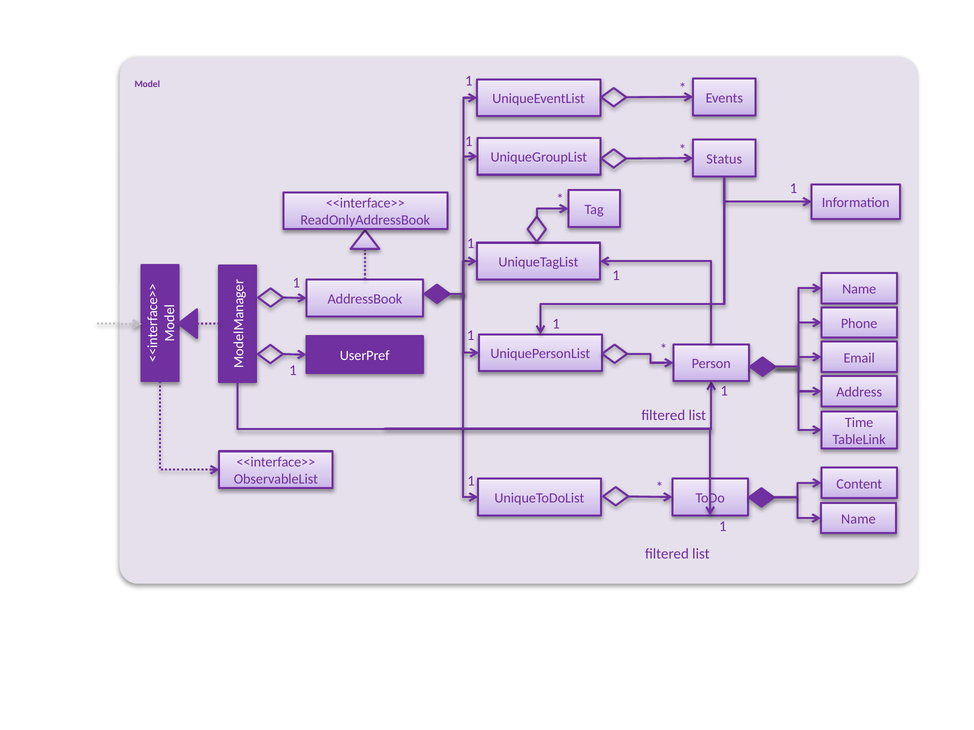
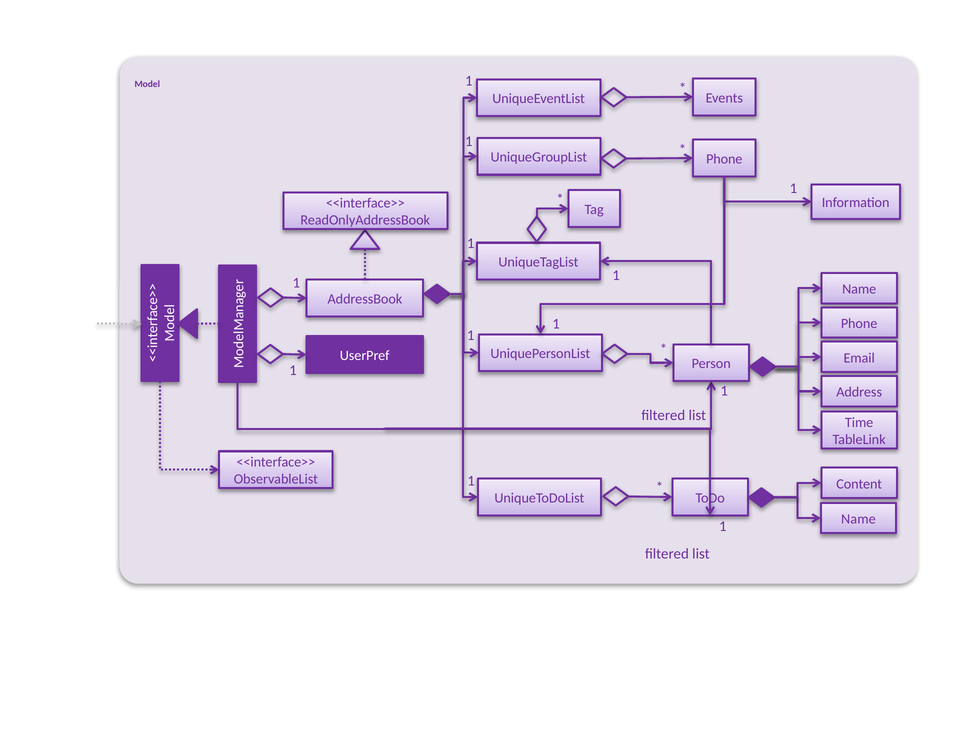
Status: Status -> Phone (724, 159)
